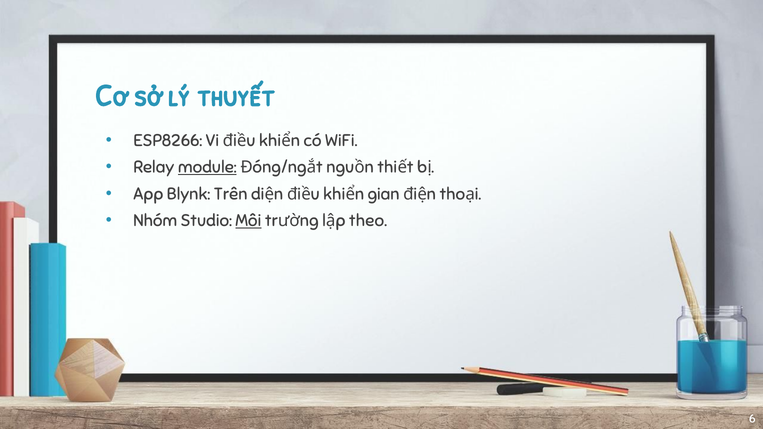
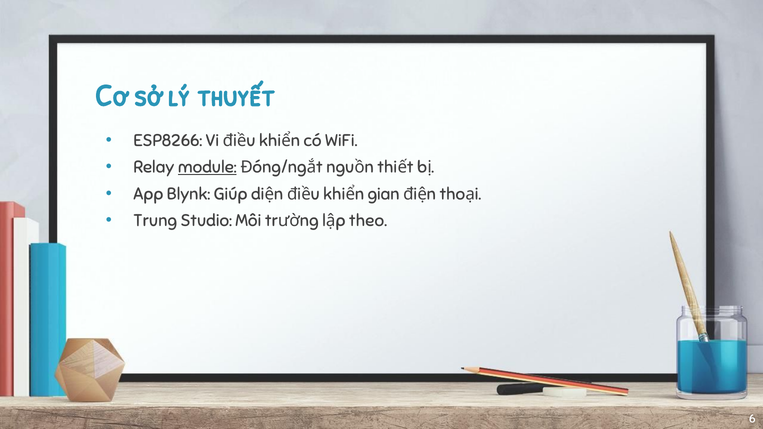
Trên: Trên -> Giúp (231, 194)
Nhóm: Nhóm -> Trung (155, 221)
Môi underline: present -> none (248, 221)
